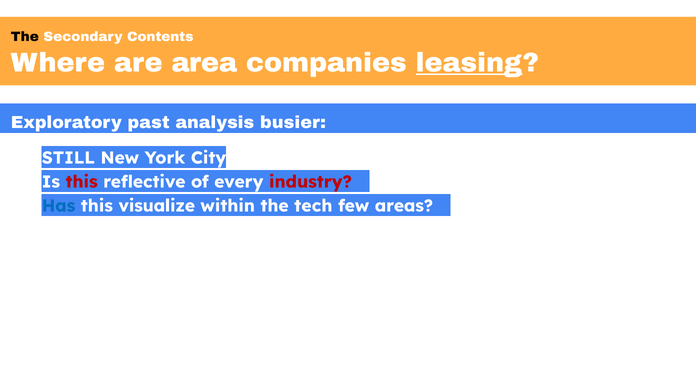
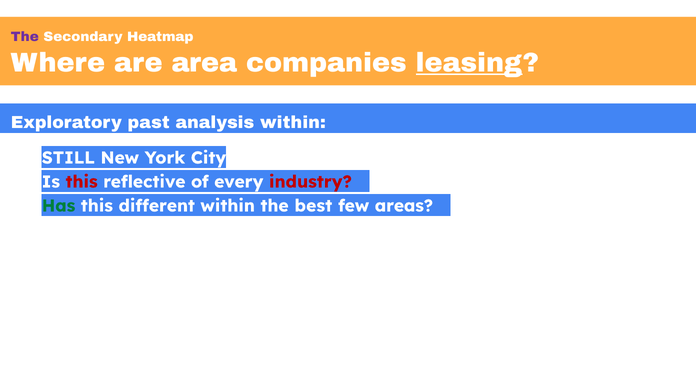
The colour: black -> purple (25, 37)
Contents: Contents -> Heatmap (160, 37)
analysis busier: busier -> within (293, 122)
Has colour: blue -> green (59, 206)
visualize: visualize -> different (157, 206)
tech: tech -> best (313, 206)
